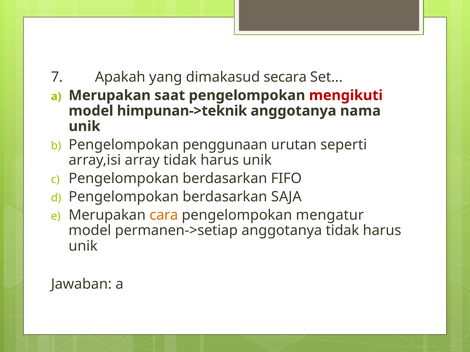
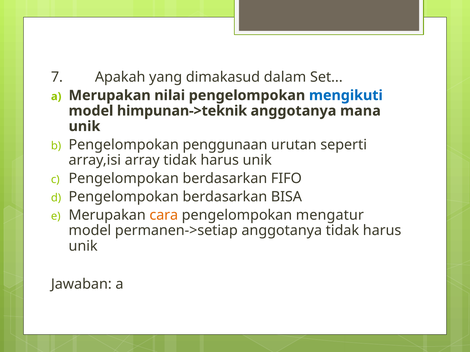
secara: secara -> dalam (285, 77)
saat: saat -> nilai (170, 95)
mengikuti colour: red -> blue (346, 95)
nama: nama -> mana (360, 111)
SAJA: SAJA -> BISA (286, 197)
